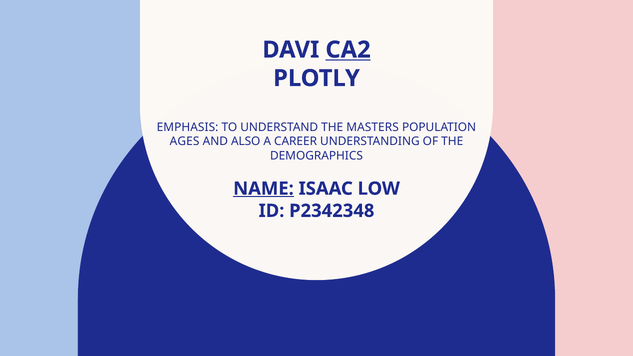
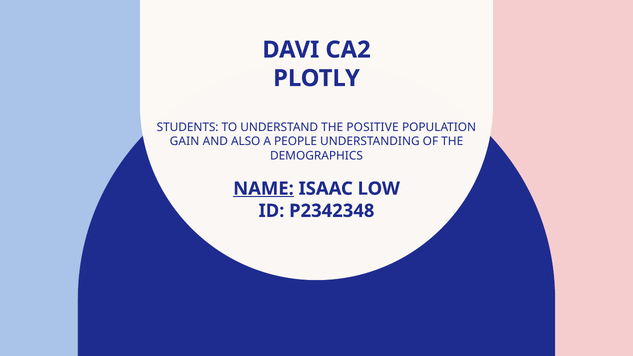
CA2 underline: present -> none (348, 50)
EMPHASIS: EMPHASIS -> STUDENTS (188, 127)
MASTERS: MASTERS -> POSITIVE (373, 127)
AGES: AGES -> GAIN (185, 142)
CAREER: CAREER -> PEOPLE (296, 142)
